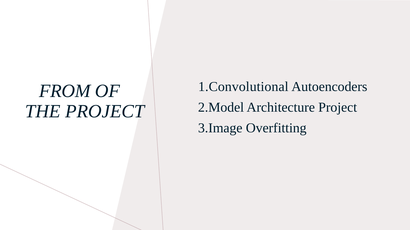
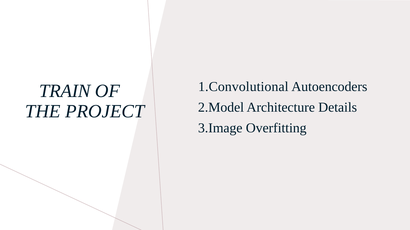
FROM: FROM -> TRAIN (65, 91)
Architecture Project: Project -> Details (338, 108)
